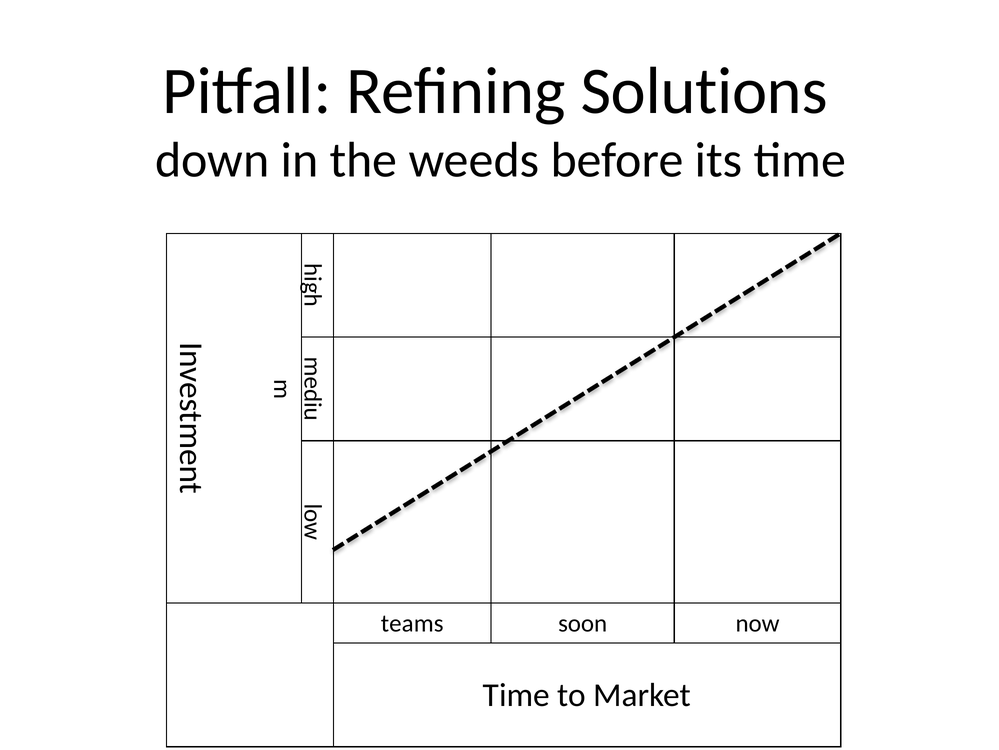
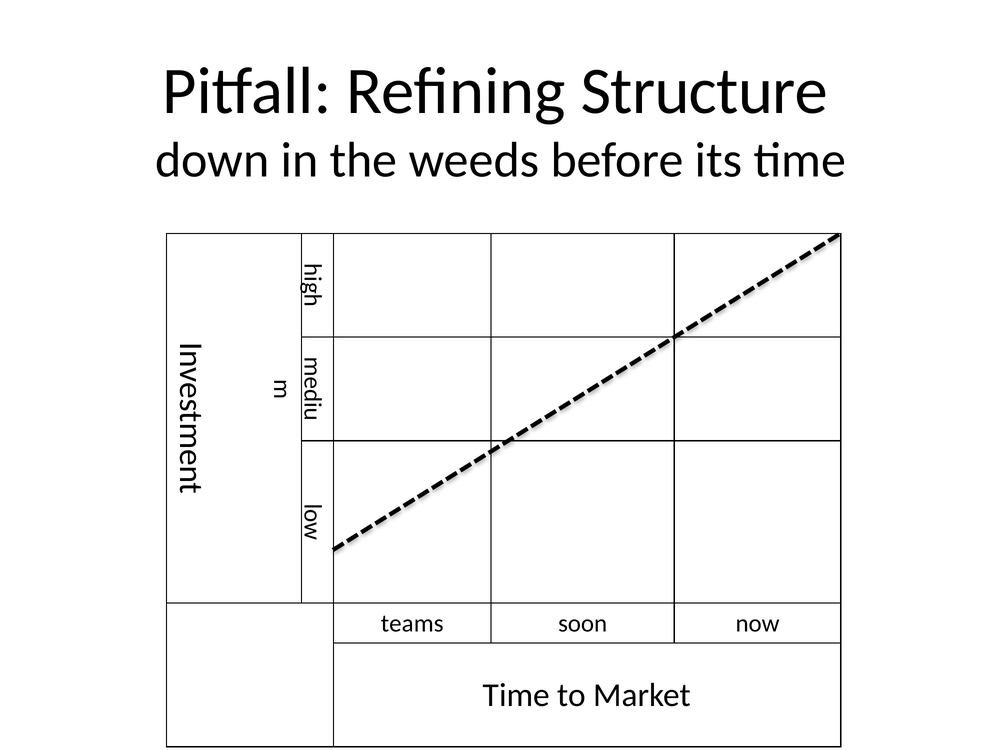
Solutions: Solutions -> Structure (704, 91)
